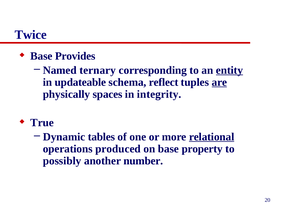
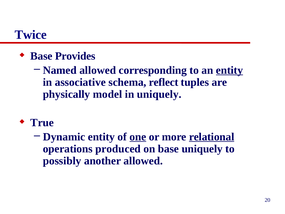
Named ternary: ternary -> allowed (98, 70)
updateable: updateable -> associative (80, 82)
are underline: present -> none (219, 82)
spaces: spaces -> model (107, 94)
in integrity: integrity -> uniquely (159, 94)
Dynamic tables: tables -> entity (101, 137)
one underline: none -> present (138, 137)
base property: property -> uniquely (202, 149)
another number: number -> allowed (143, 161)
